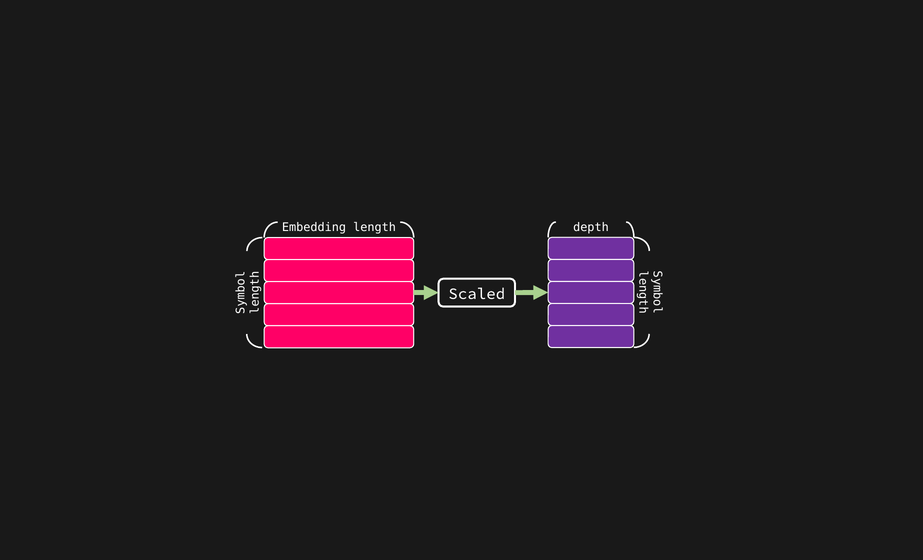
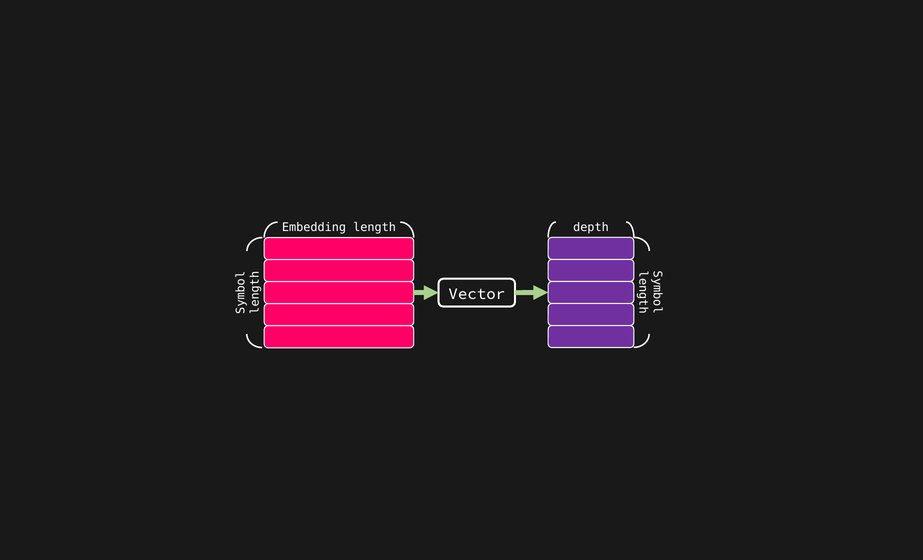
Scaled: Scaled -> Vector (477, 293)
